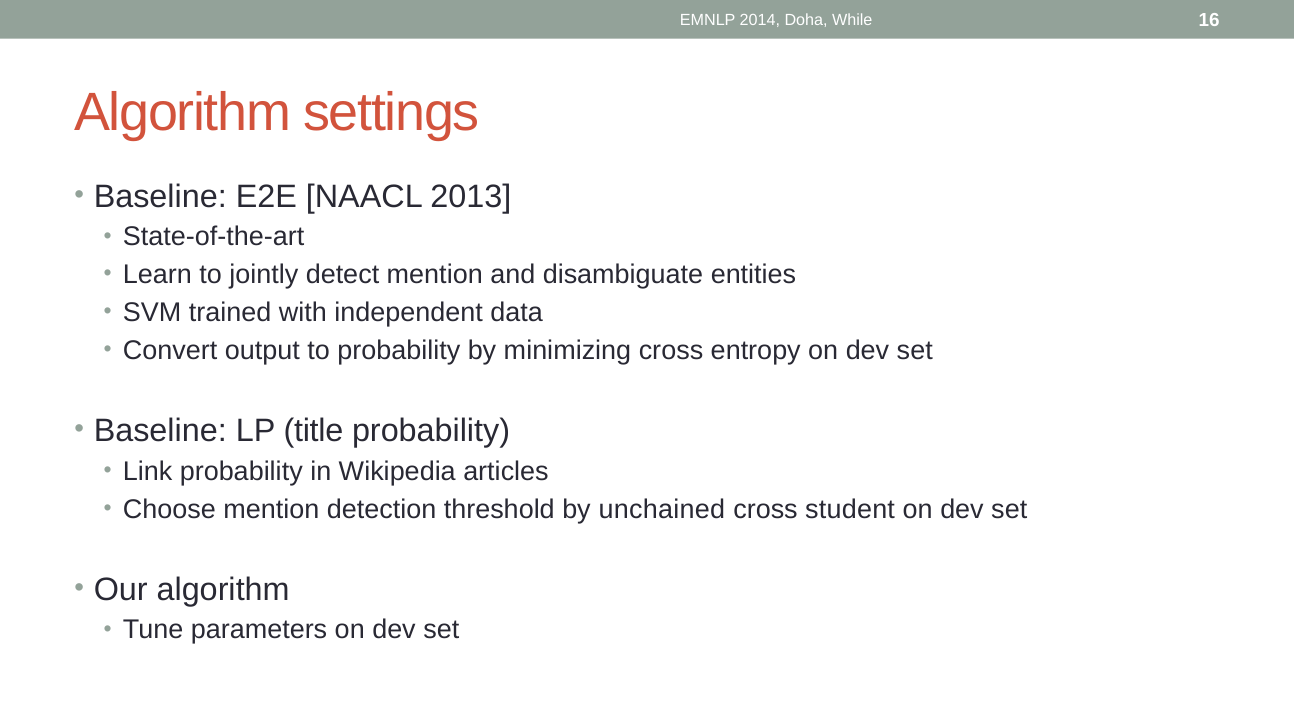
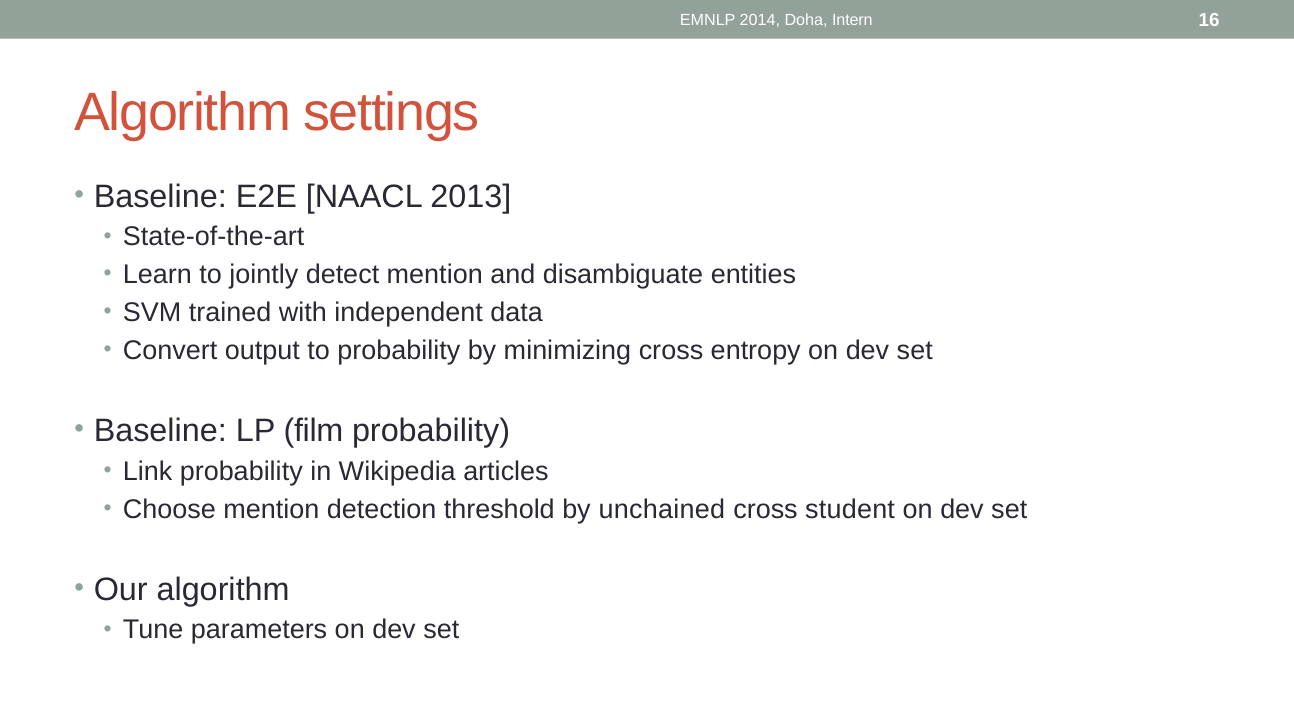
While: While -> Intern (852, 20)
title: title -> film (314, 431)
